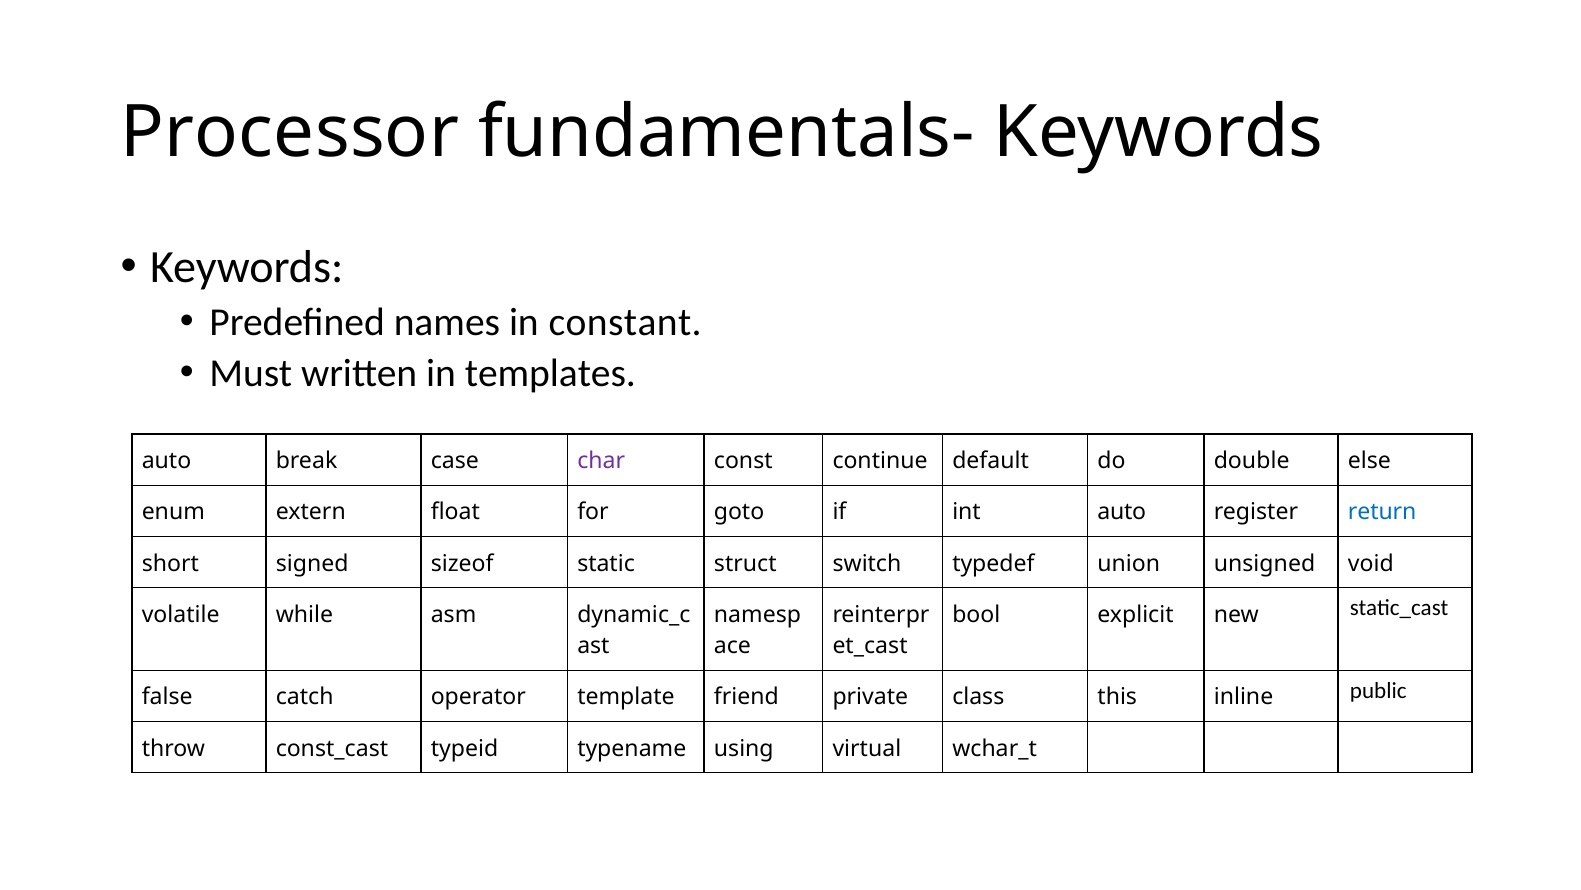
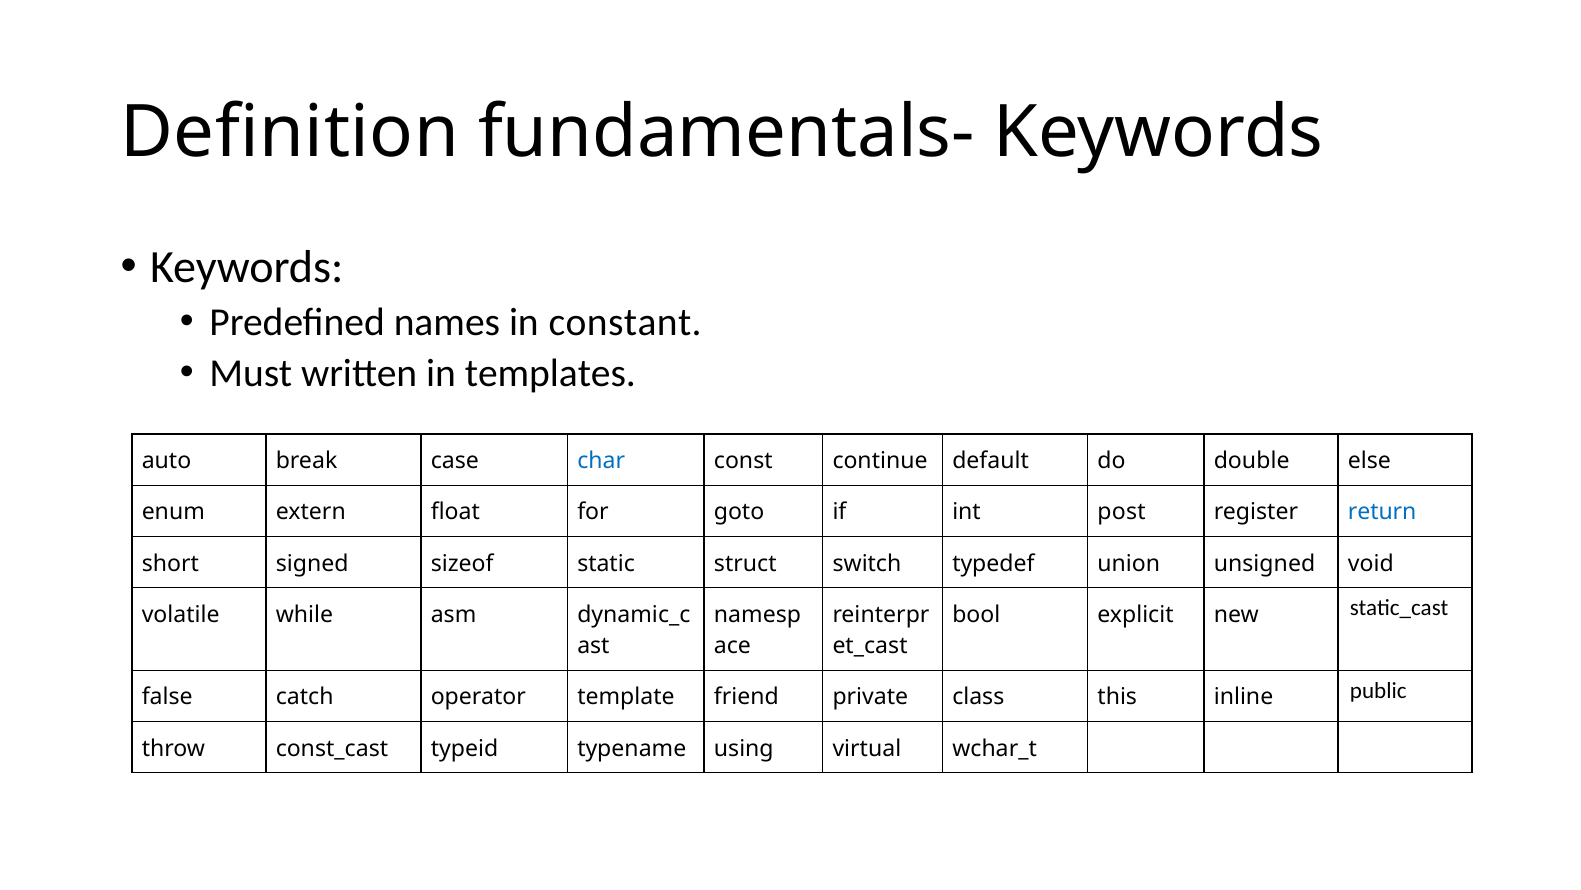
Processor: Processor -> Definition (290, 133)
char colour: purple -> blue (601, 461)
int auto: auto -> post (1122, 512)
